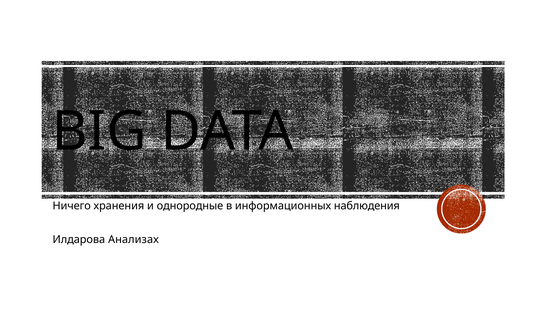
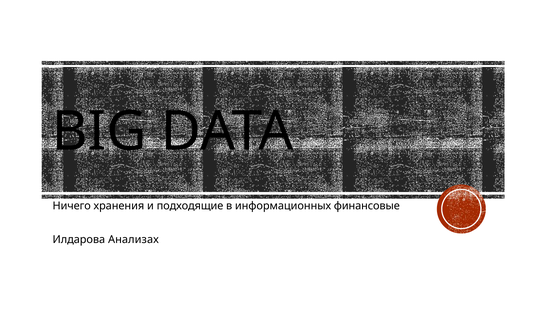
однородные: однородные -> подходящие (190, 206)
наблюдения: наблюдения -> финансовые (367, 206)
